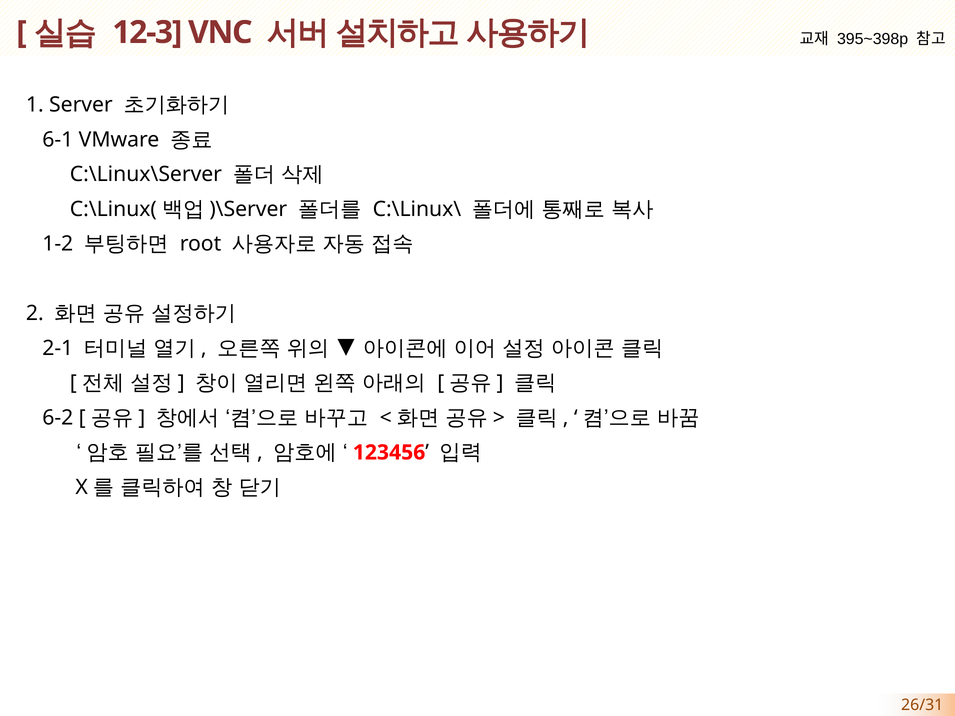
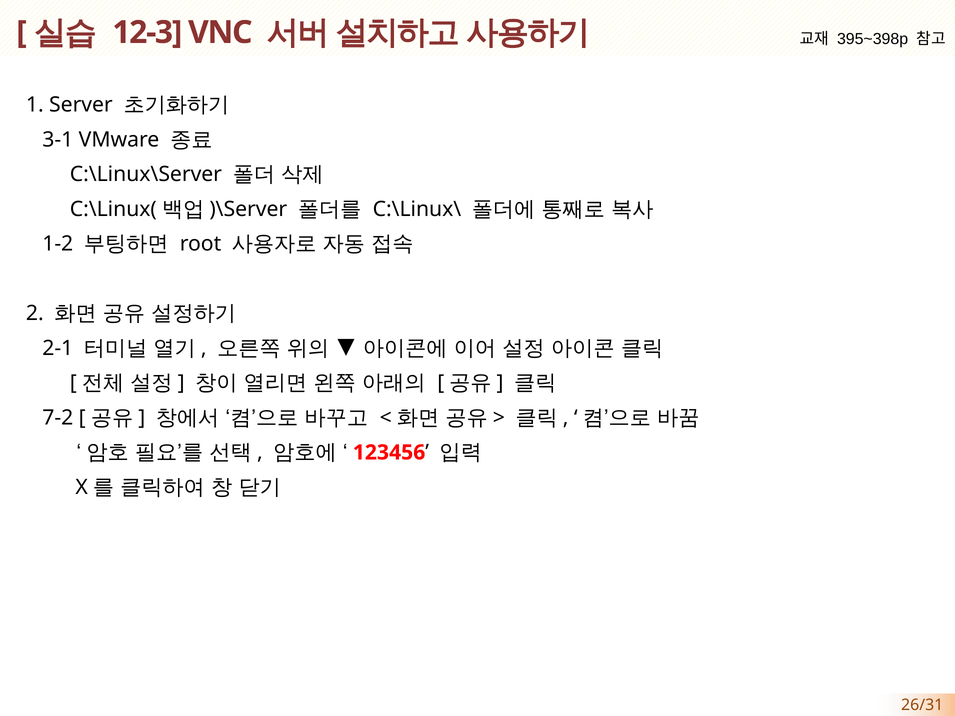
6-1: 6-1 -> 3-1 (58, 140)
6-2: 6-2 -> 7-2 (58, 418)
